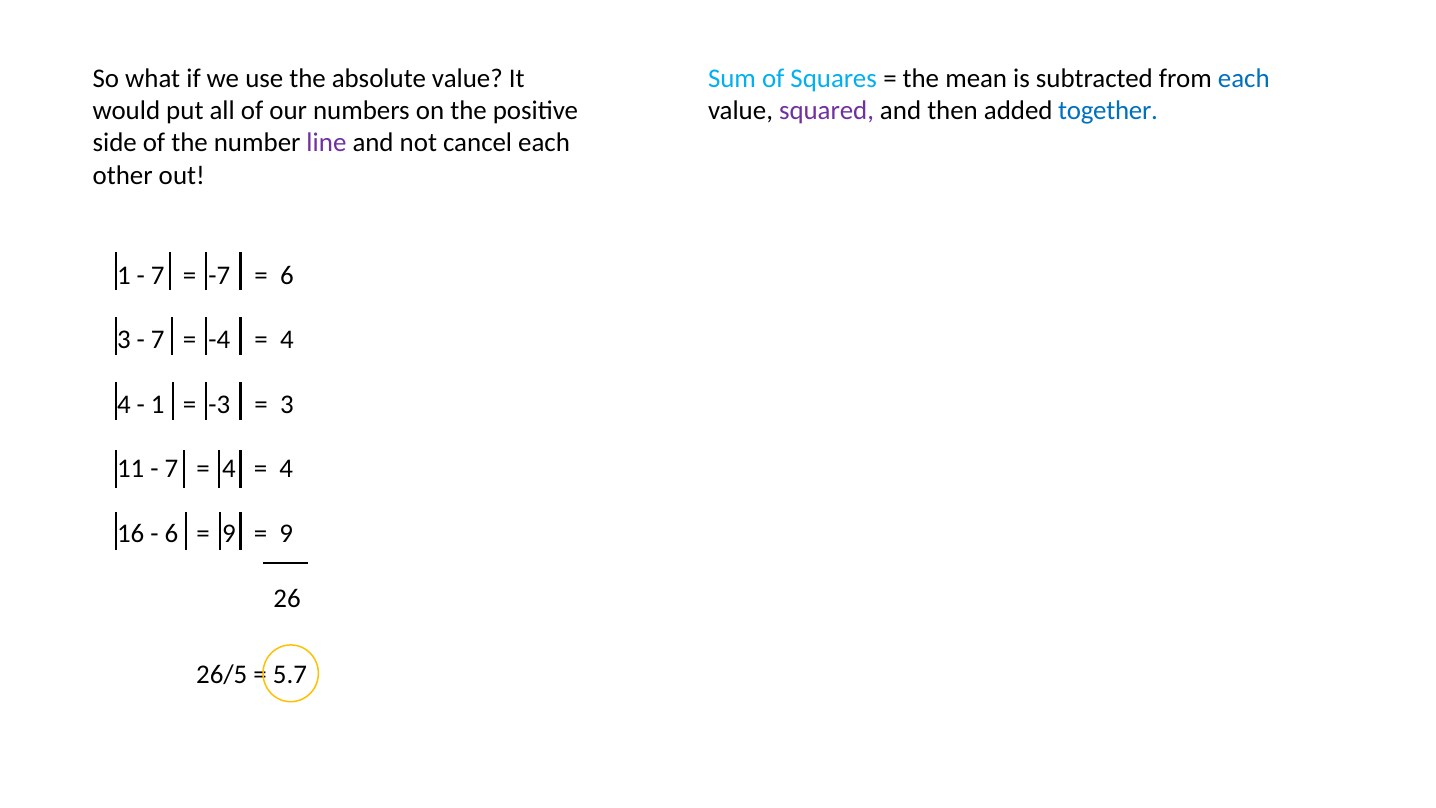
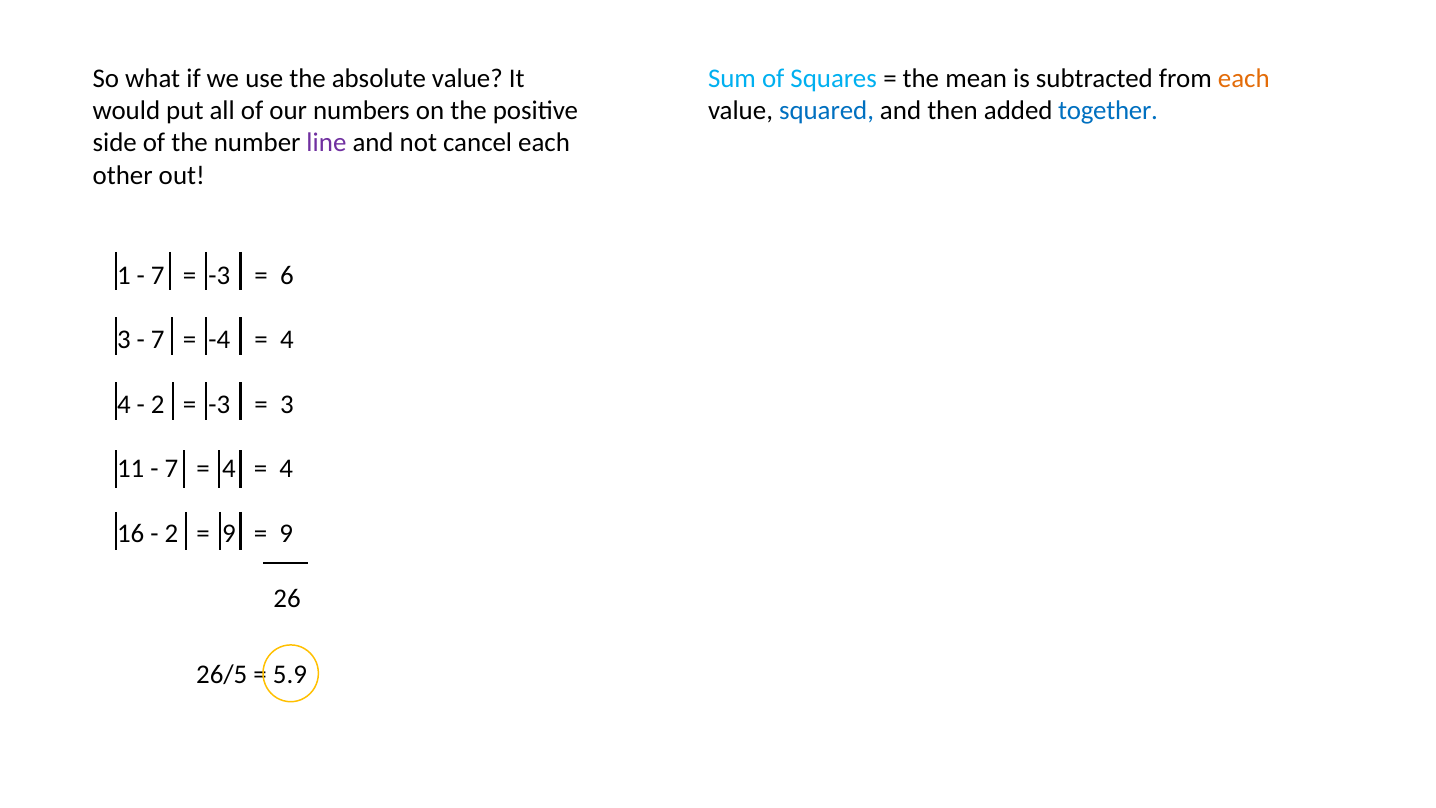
each colour: blue -> orange (1244, 78)
squared colour: purple -> blue (827, 111)
-7: -7 -> -3 (219, 275)
1: 1 -> 2 (158, 404)
6: 6 -> 2 (171, 534)
5.7: 5.7 -> 5.9 (290, 675)
